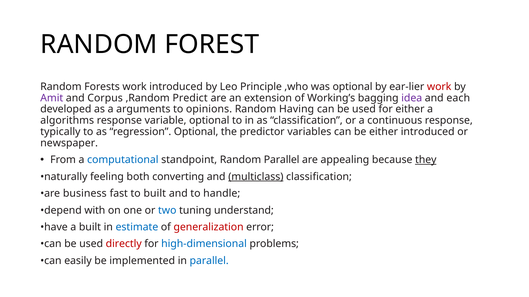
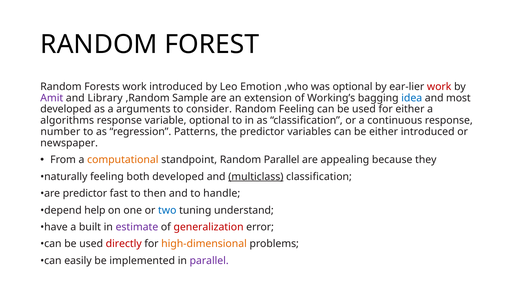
Principle: Principle -> Emotion (261, 87)
Corpus: Corpus -> Library (105, 98)
Predict: Predict -> Sample (190, 98)
idea colour: purple -> blue (412, 98)
each: each -> most (458, 98)
opinions: opinions -> consider (209, 109)
Random Having: Having -> Feeling (297, 109)
typically: typically -> number (60, 132)
regression Optional: Optional -> Patterns (196, 132)
computational colour: blue -> orange (123, 160)
they underline: present -> none (426, 160)
both converting: converting -> developed (178, 177)
are business: business -> predictor (85, 194)
to built: built -> then (155, 194)
with: with -> help (95, 211)
estimate colour: blue -> purple (137, 227)
high-dimensional colour: blue -> orange (204, 244)
parallel colour: blue -> purple (209, 261)
